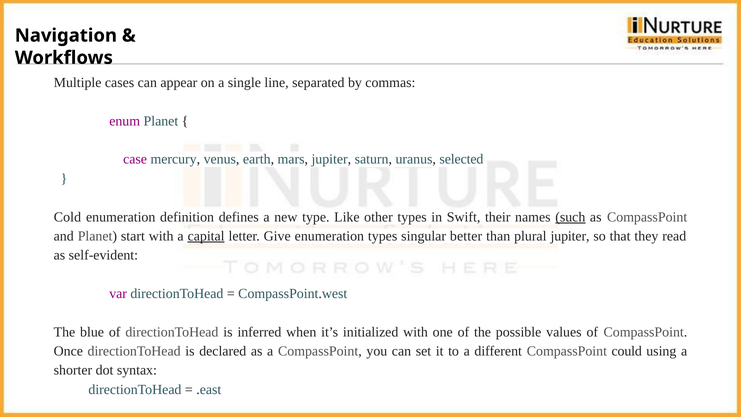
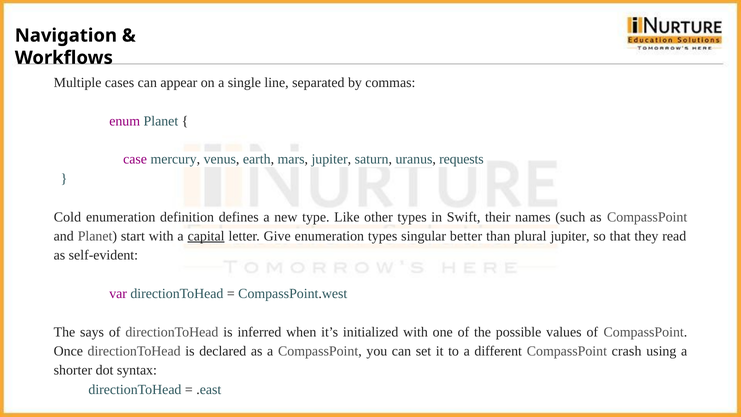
selected: selected -> requests (461, 159)
such underline: present -> none (570, 217)
blue: blue -> says (92, 332)
could: could -> crash (627, 351)
